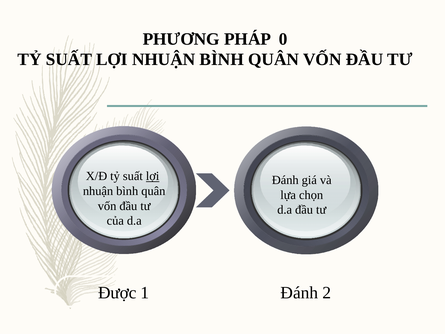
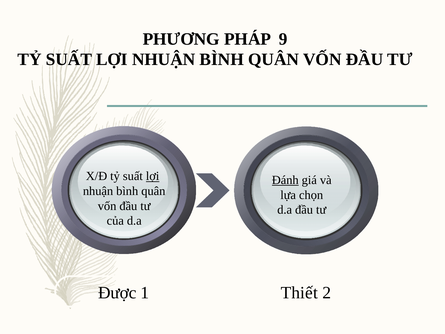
0: 0 -> 9 (283, 39)
Đánh underline: none -> present (285, 180)
1 Đánh: Đánh -> Thiết (299, 292)
